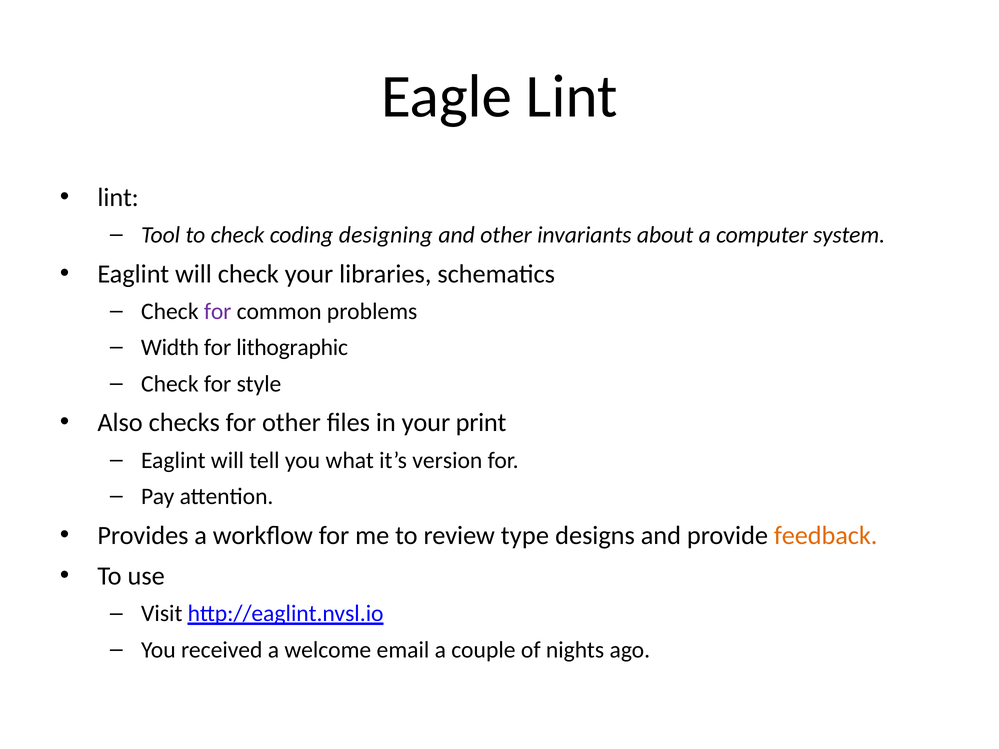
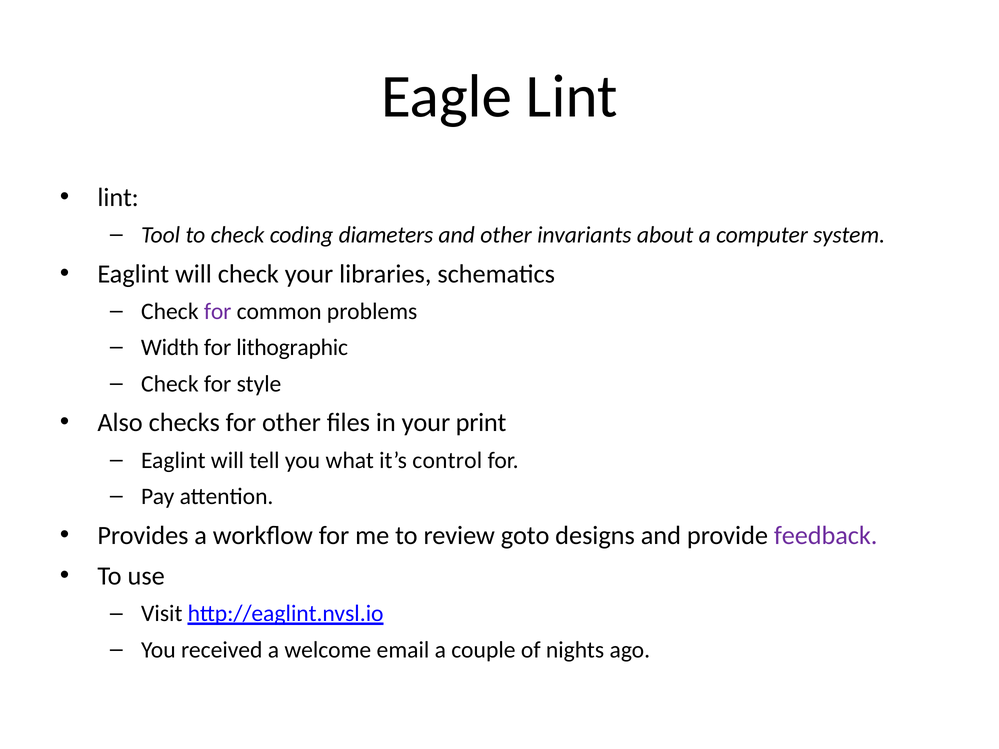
designing: designing -> diameters (386, 235)
version: version -> control (447, 460)
type: type -> goto (525, 536)
feedback colour: orange -> purple (826, 536)
